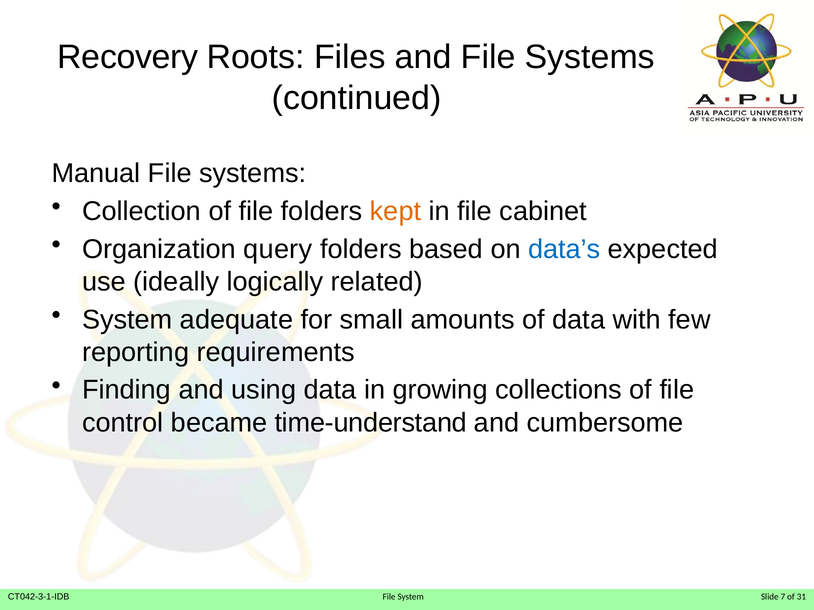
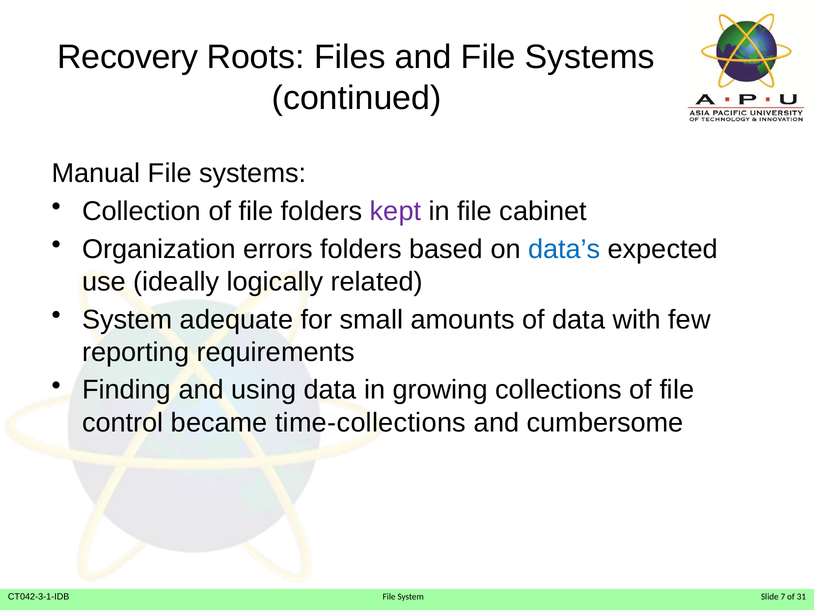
kept colour: orange -> purple (396, 211)
query: query -> errors (278, 249)
time-understand: time-understand -> time-collections (371, 423)
